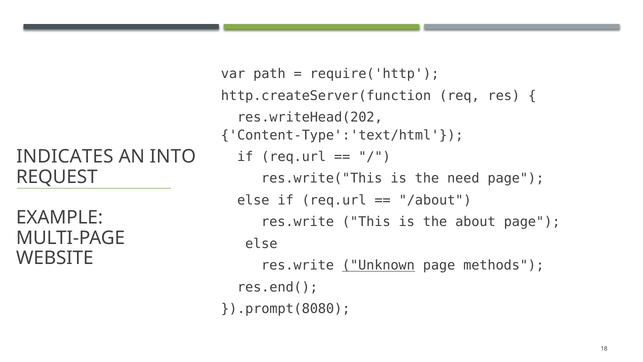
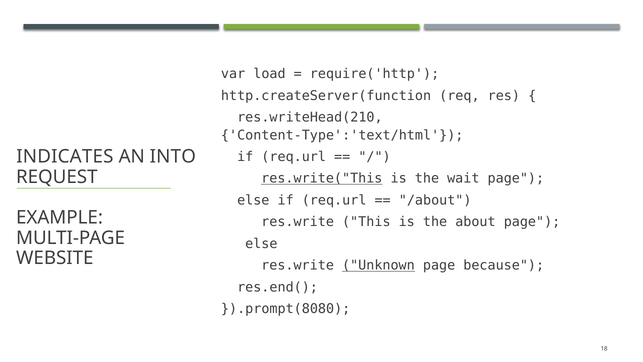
path: path -> load (269, 74)
res.writeHead(202: res.writeHead(202 -> res.writeHead(210 (310, 117)
res.write("This underline: none -> present (322, 178)
need: need -> wait (463, 178)
methods: methods -> because (504, 265)
